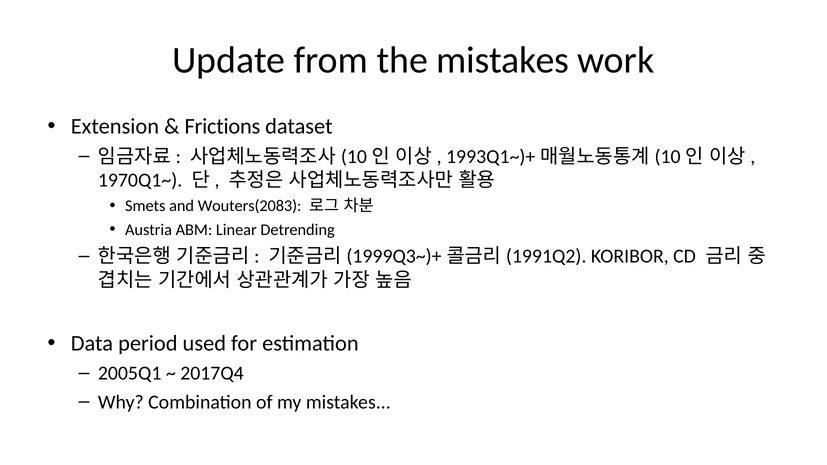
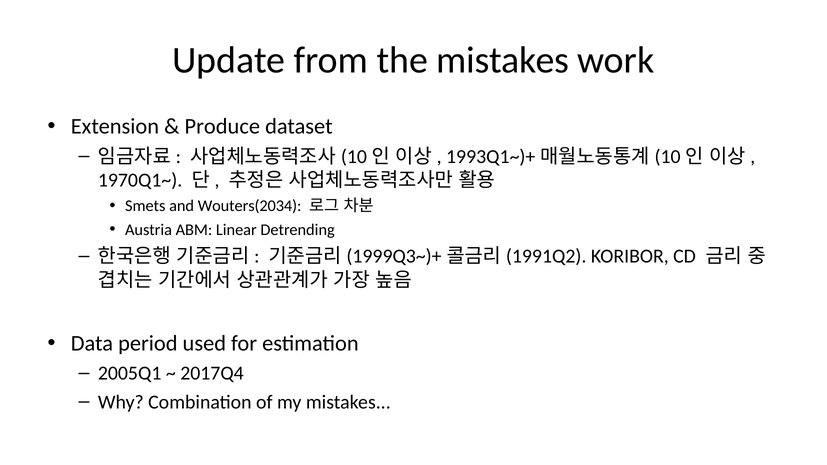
Frictions: Frictions -> Produce (222, 127)
Wouters(2083: Wouters(2083 -> Wouters(2034 (250, 206)
